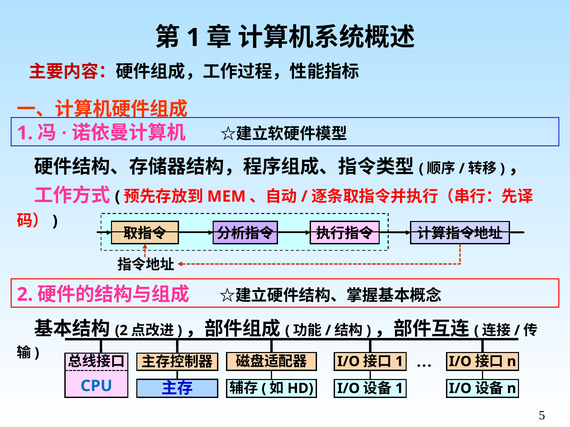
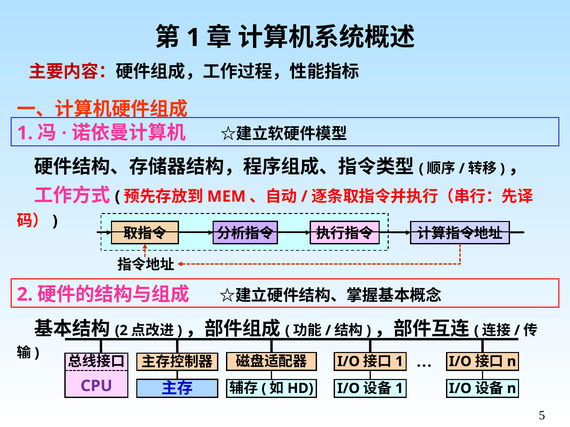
CPU colour: blue -> purple (96, 386)
